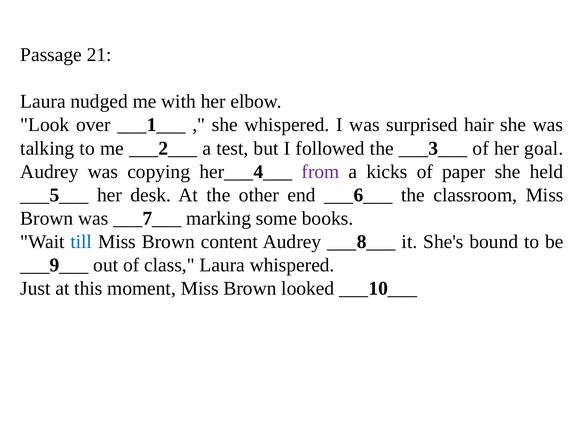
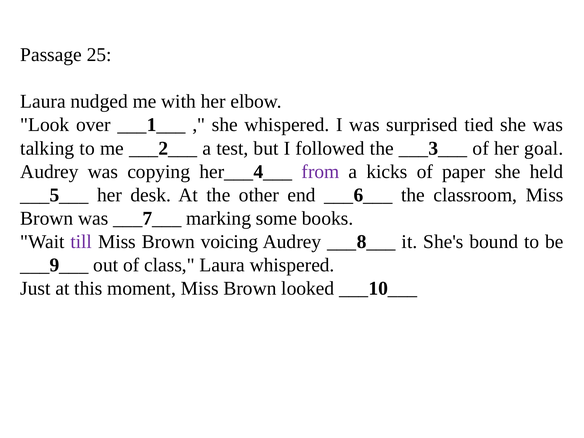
21: 21 -> 25 (99, 55)
hair: hair -> tied (479, 125)
till colour: blue -> purple (81, 242)
content: content -> voicing (229, 242)
